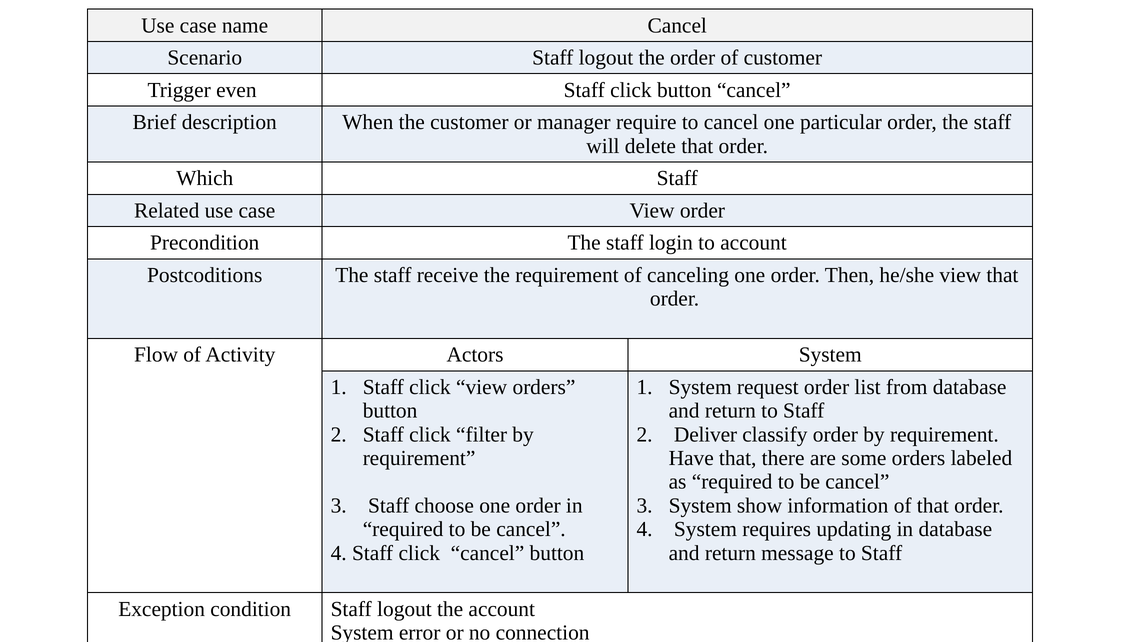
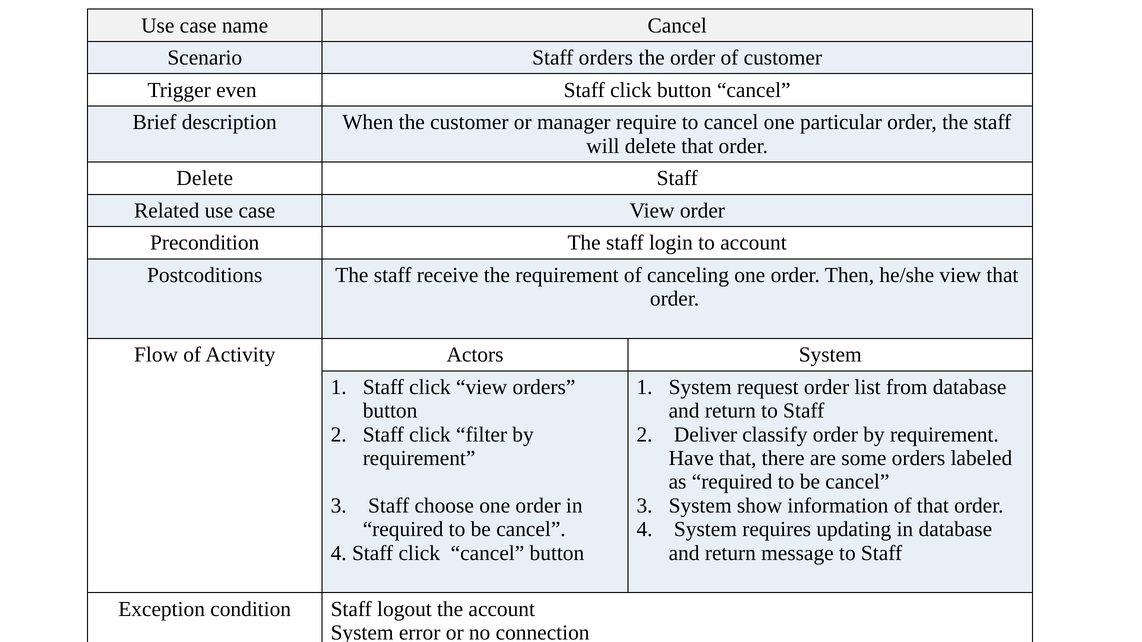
Scenario Staff logout: logout -> orders (606, 58)
Which: Which -> Delete (205, 178)
